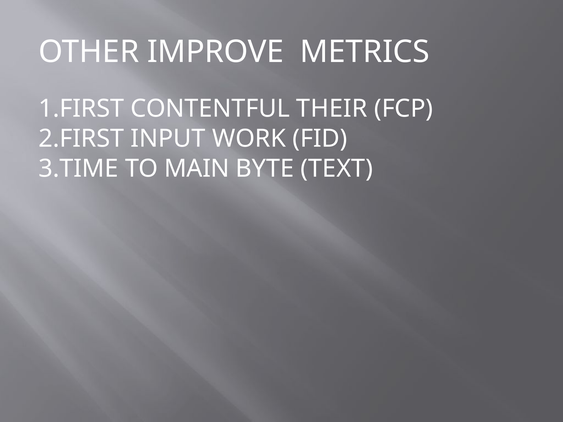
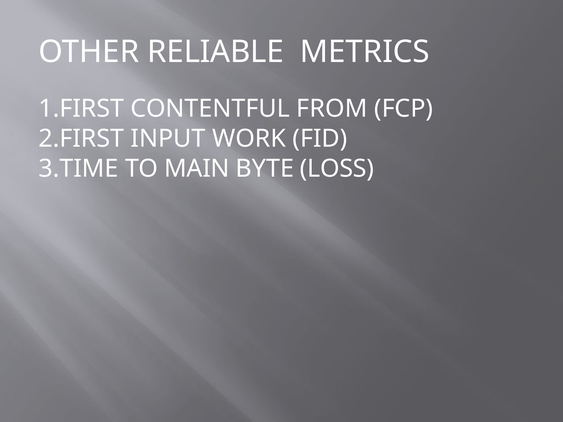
IMPROVE: IMPROVE -> RELIABLE (216, 52)
THEIR: THEIR -> FROM (332, 109)
TEXT: TEXT -> LOSS (337, 169)
